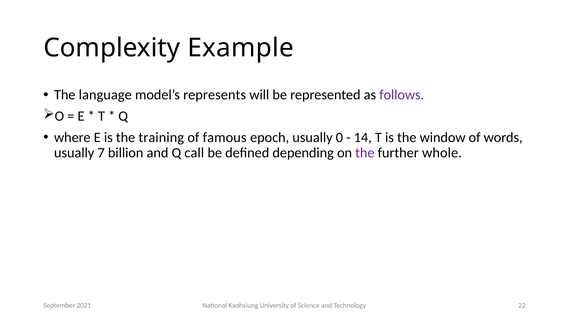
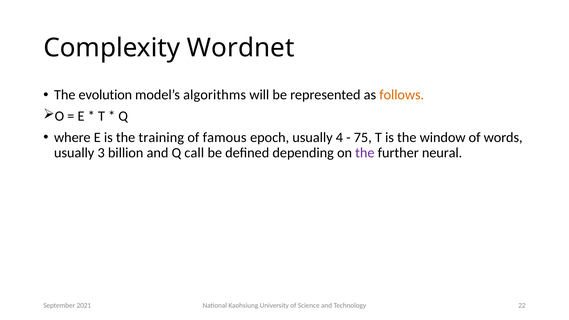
Example: Example -> Wordnet (241, 48)
language: language -> evolution (105, 95)
represents: represents -> algorithms (215, 95)
follows colour: purple -> orange (402, 95)
0: 0 -> 4 (339, 138)
14: 14 -> 75 (363, 138)
7: 7 -> 3 (101, 153)
whole: whole -> neural (442, 153)
